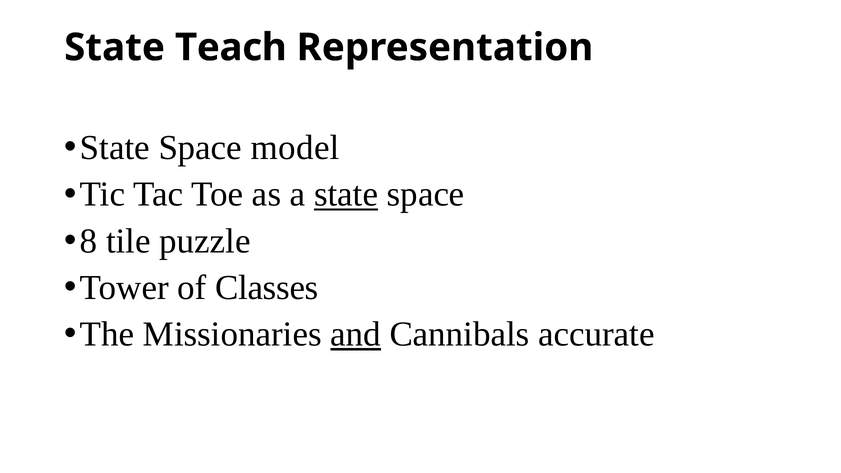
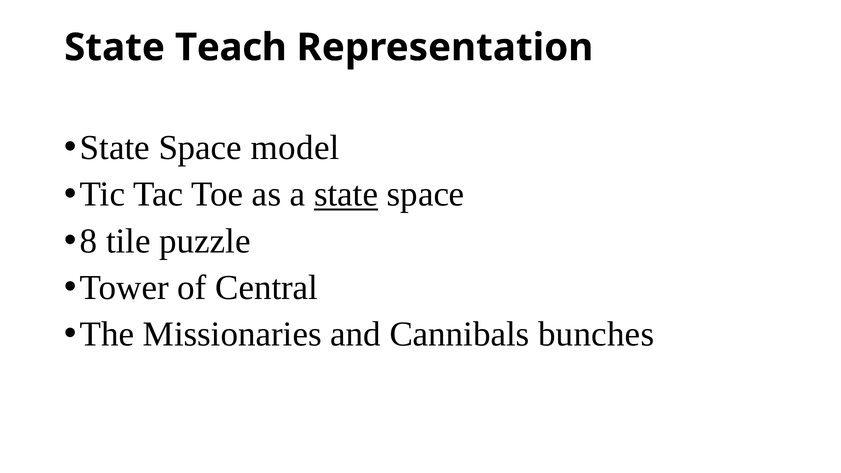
Classes: Classes -> Central (267, 288)
and underline: present -> none (356, 334)
accurate: accurate -> bunches (596, 334)
